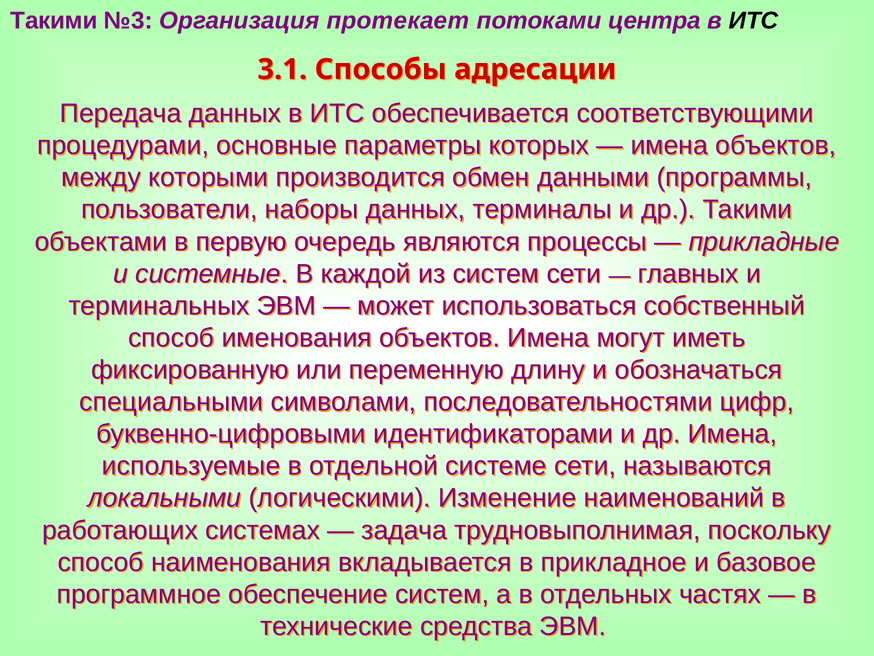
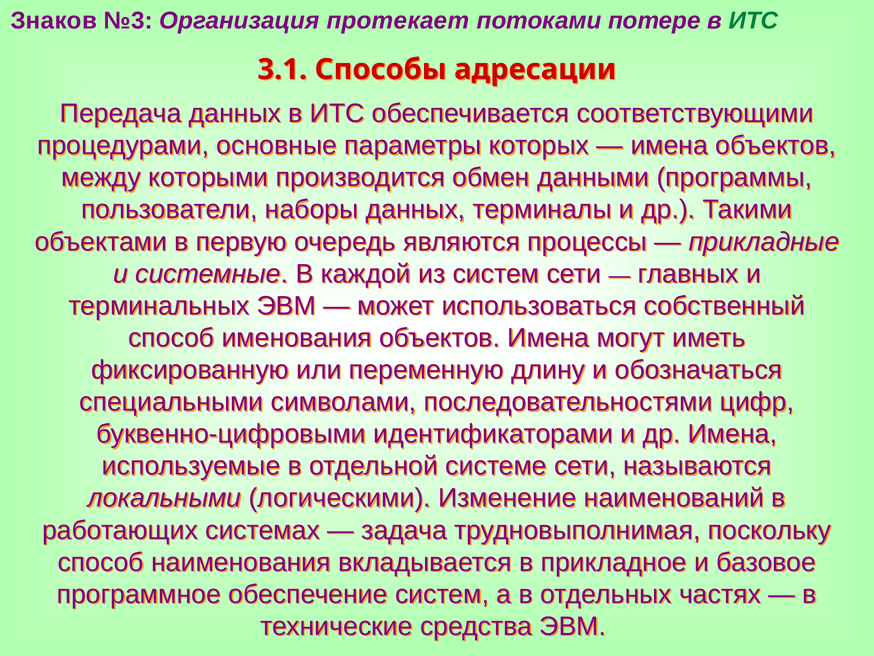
Такими: Такими -> Знаков (54, 21)
центра: центра -> потере (654, 21)
ИТС colour: black -> green (754, 21)
